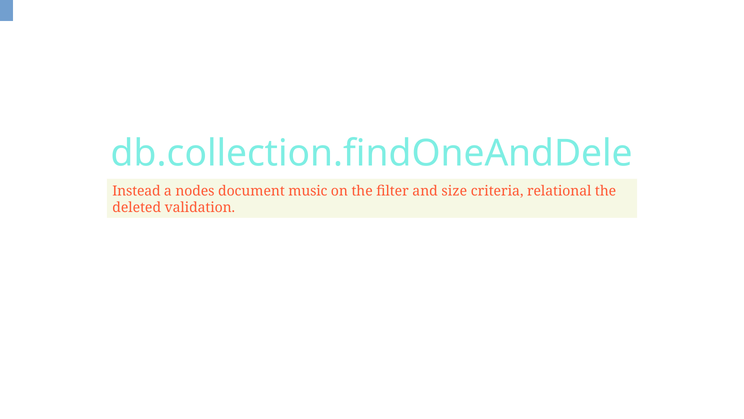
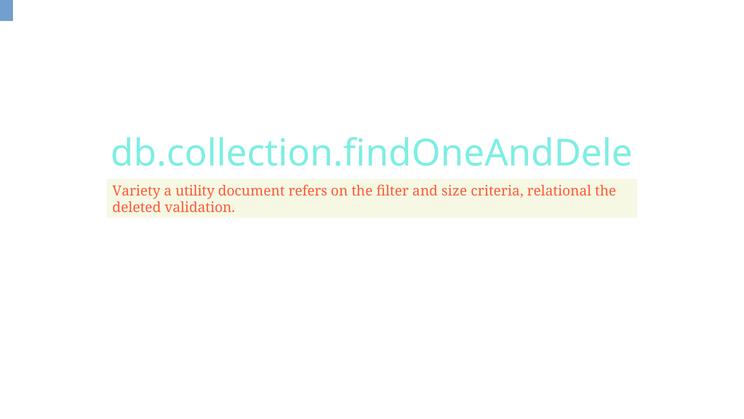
Instead: Instead -> Variety (136, 191)
nodes: nodes -> utility (195, 191)
music: music -> refers (308, 191)
